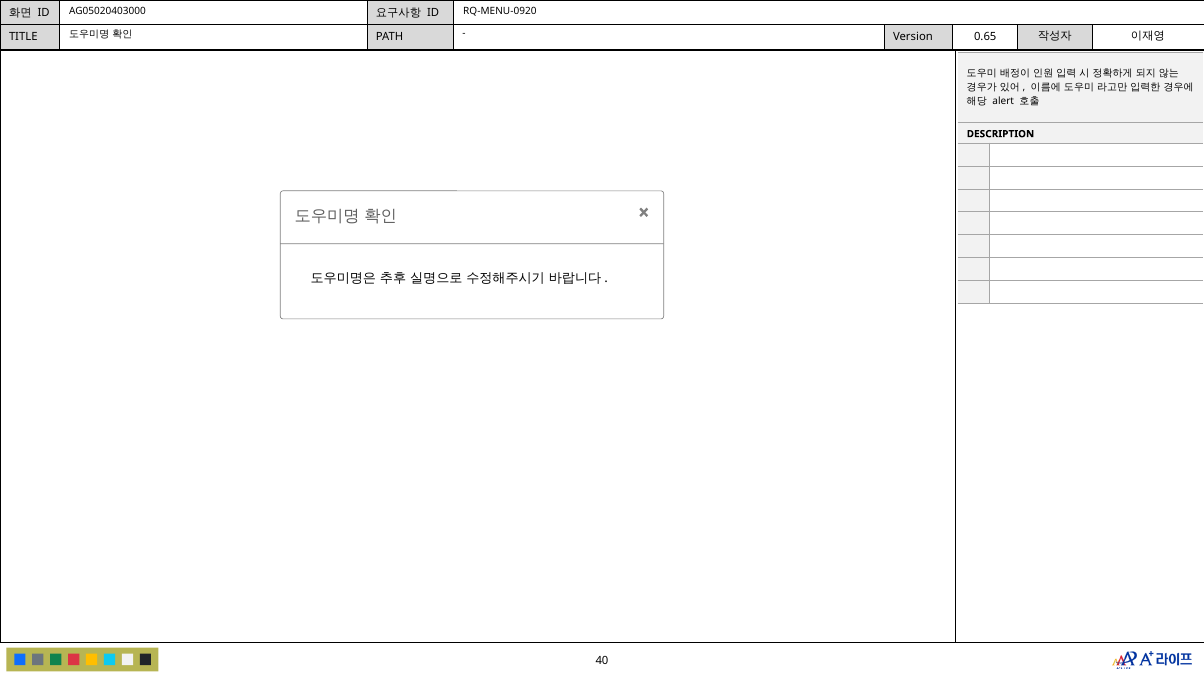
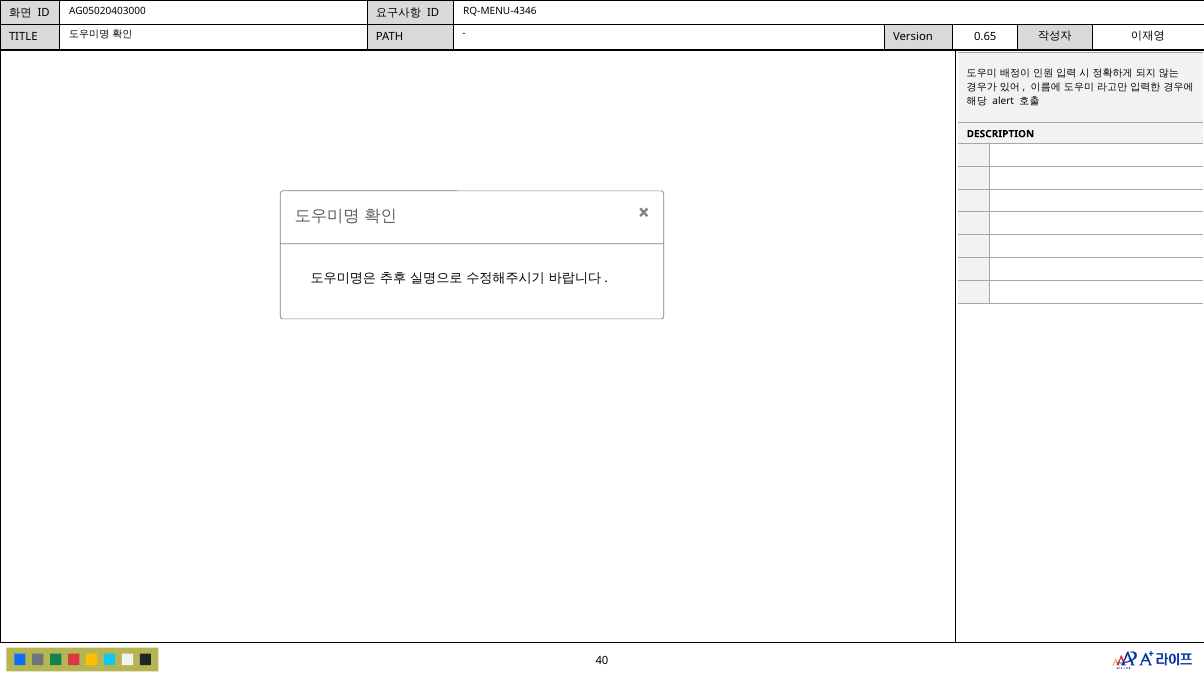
RQ-MENU-0920: RQ-MENU-0920 -> RQ-MENU-4346 (500, 11)
